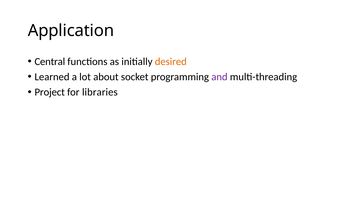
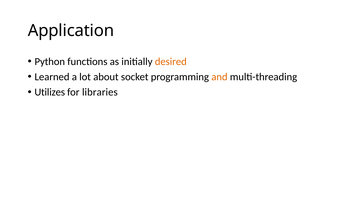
Central: Central -> Python (50, 62)
and colour: purple -> orange (219, 77)
Project: Project -> Utilizes (50, 92)
